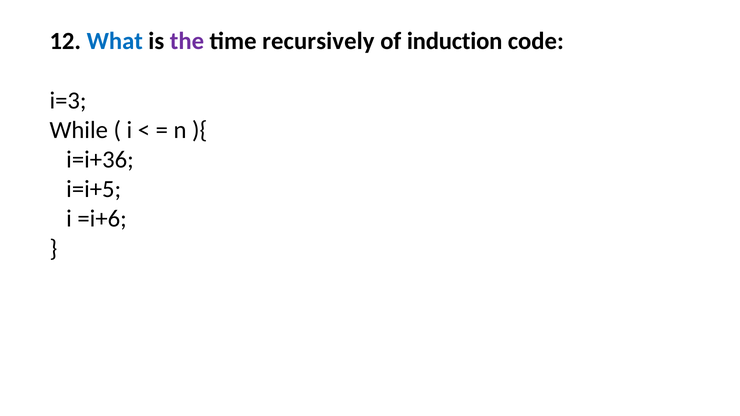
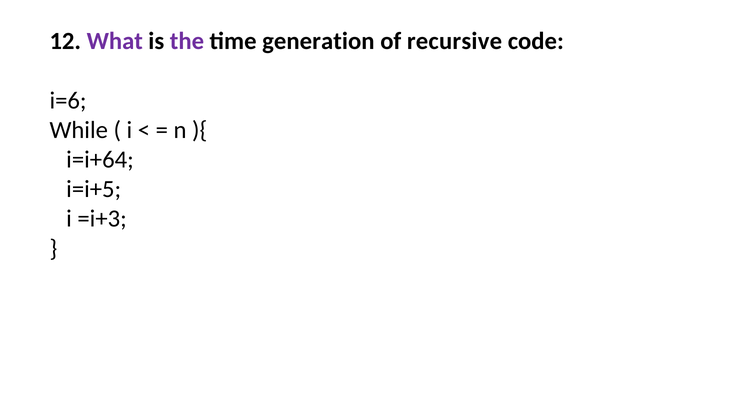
What colour: blue -> purple (115, 41)
recursively: recursively -> generation (318, 41)
induction: induction -> recursive (454, 41)
i=3: i=3 -> i=6 (68, 101)
i=i+36: i=i+36 -> i=i+64 (100, 160)
=i+6: =i+6 -> =i+3 (102, 219)
